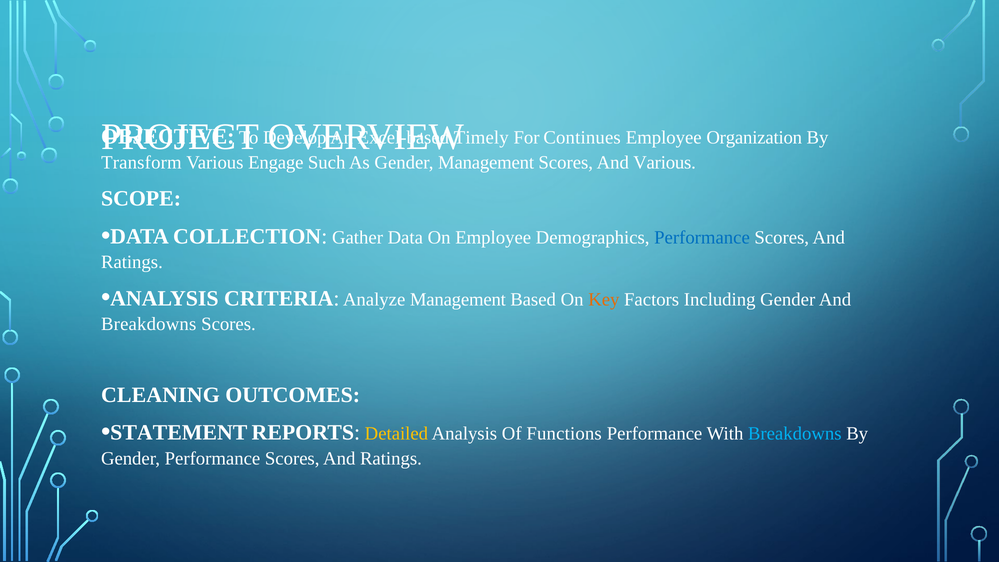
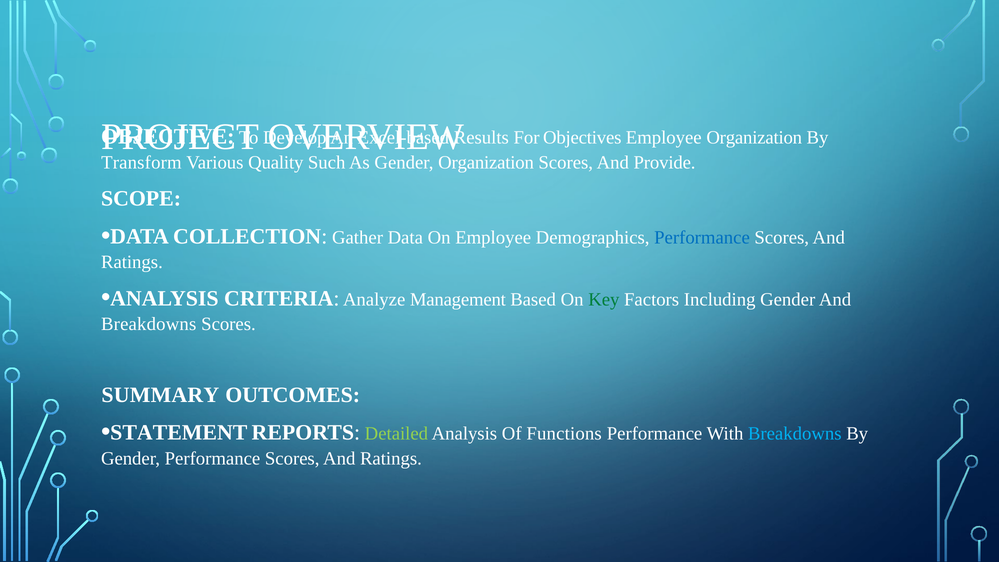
Timely: Timely -> Results (481, 138)
Continues: Continues -> Objectives (582, 138)
Engage: Engage -> Quality (276, 163)
Gender Management: Management -> Organization (486, 163)
And Various: Various -> Provide (665, 163)
Key colour: orange -> green (604, 299)
CLEANING: CLEANING -> SUMMARY (160, 395)
Detailed colour: yellow -> light green (396, 434)
